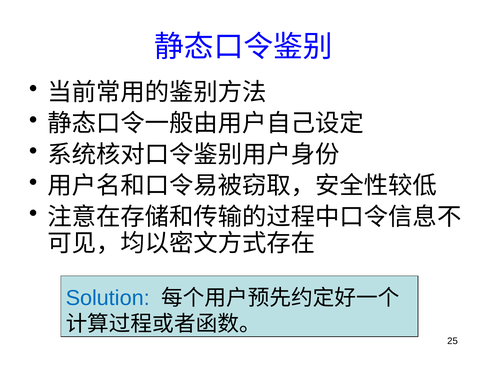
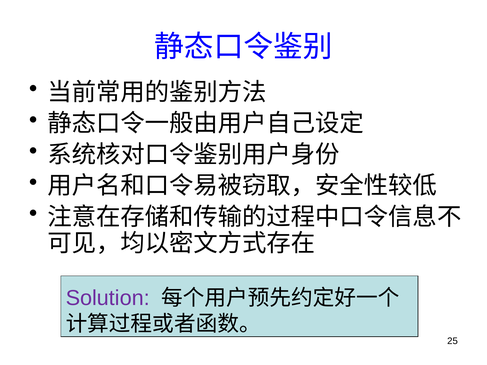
Solution colour: blue -> purple (108, 298)
